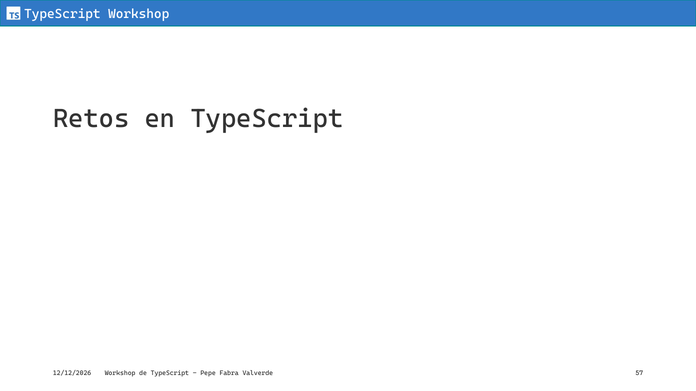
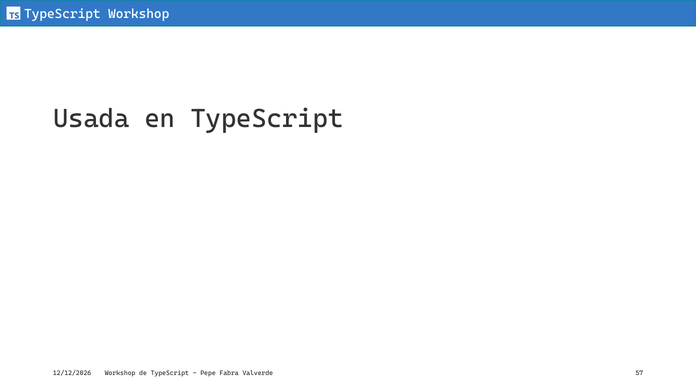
Retos: Retos -> Usada (91, 119)
